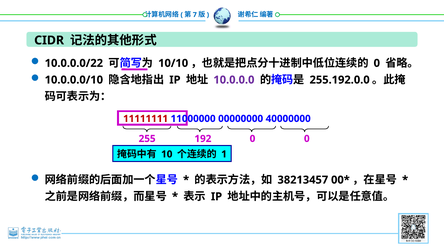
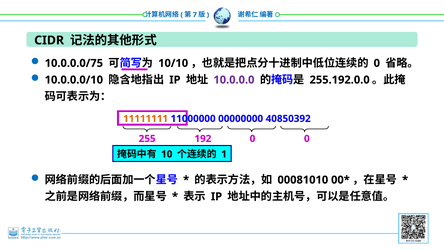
10.0.0.0/22: 10.0.0.0/22 -> 10.0.0.0/75 (74, 63)
11111111 colour: red -> orange (146, 119)
40000000: 40000000 -> 40850392 (288, 119)
38213457: 38213457 -> 00081010 (303, 180)
